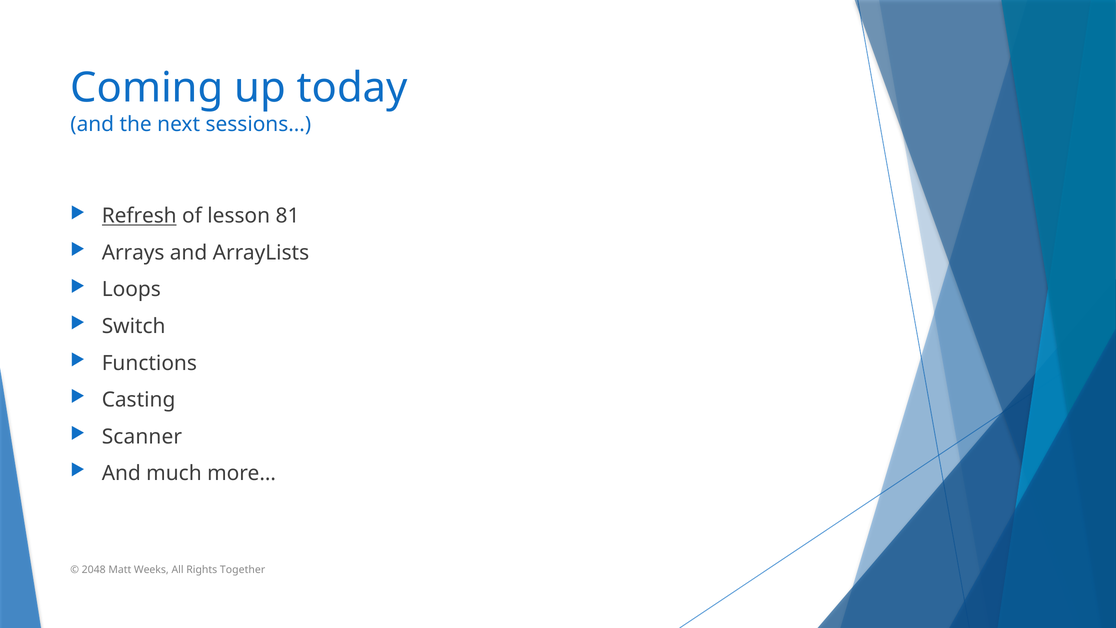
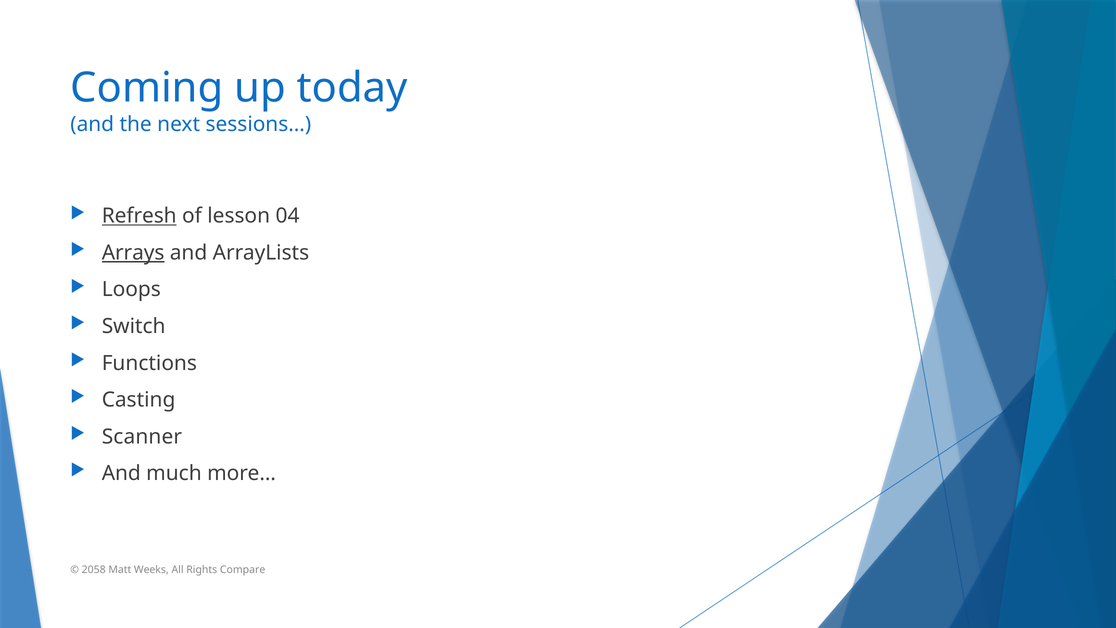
81: 81 -> 04 (288, 216)
Arrays underline: none -> present (133, 253)
2048: 2048 -> 2058 (94, 570)
Together: Together -> Compare (243, 570)
